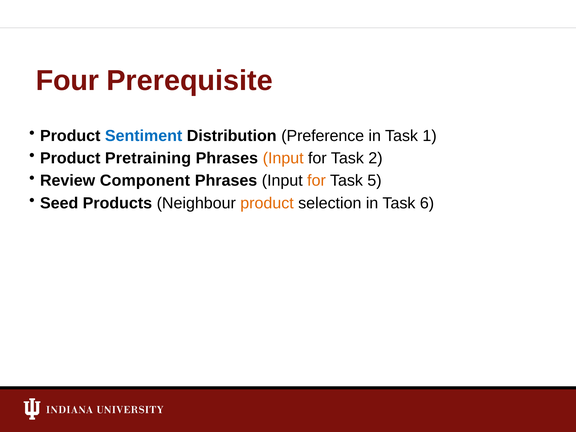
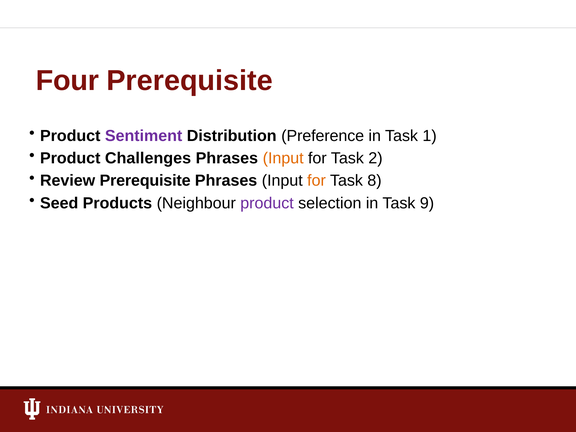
Sentiment colour: blue -> purple (144, 136)
Pretraining: Pretraining -> Challenges (148, 158)
Review Component: Component -> Prerequisite (145, 181)
5: 5 -> 8 (374, 181)
product colour: orange -> purple (267, 203)
6: 6 -> 9 (427, 203)
